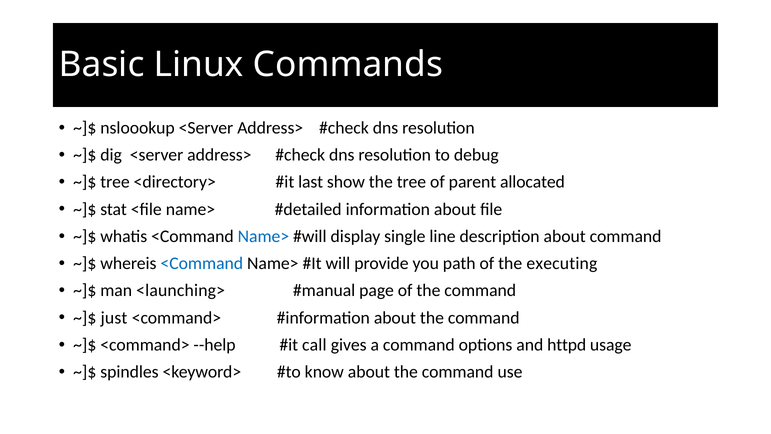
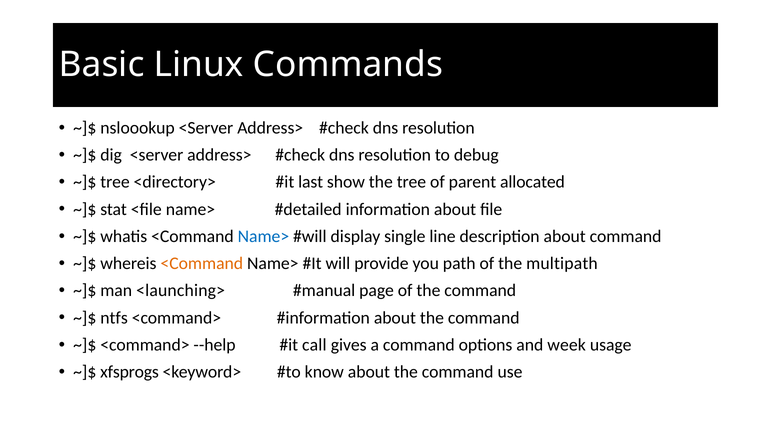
<Command colour: blue -> orange (202, 263)
executing: executing -> multipath (562, 263)
just: just -> ntfs (114, 318)
httpd: httpd -> week (567, 345)
spindles: spindles -> xfsprogs (130, 372)
